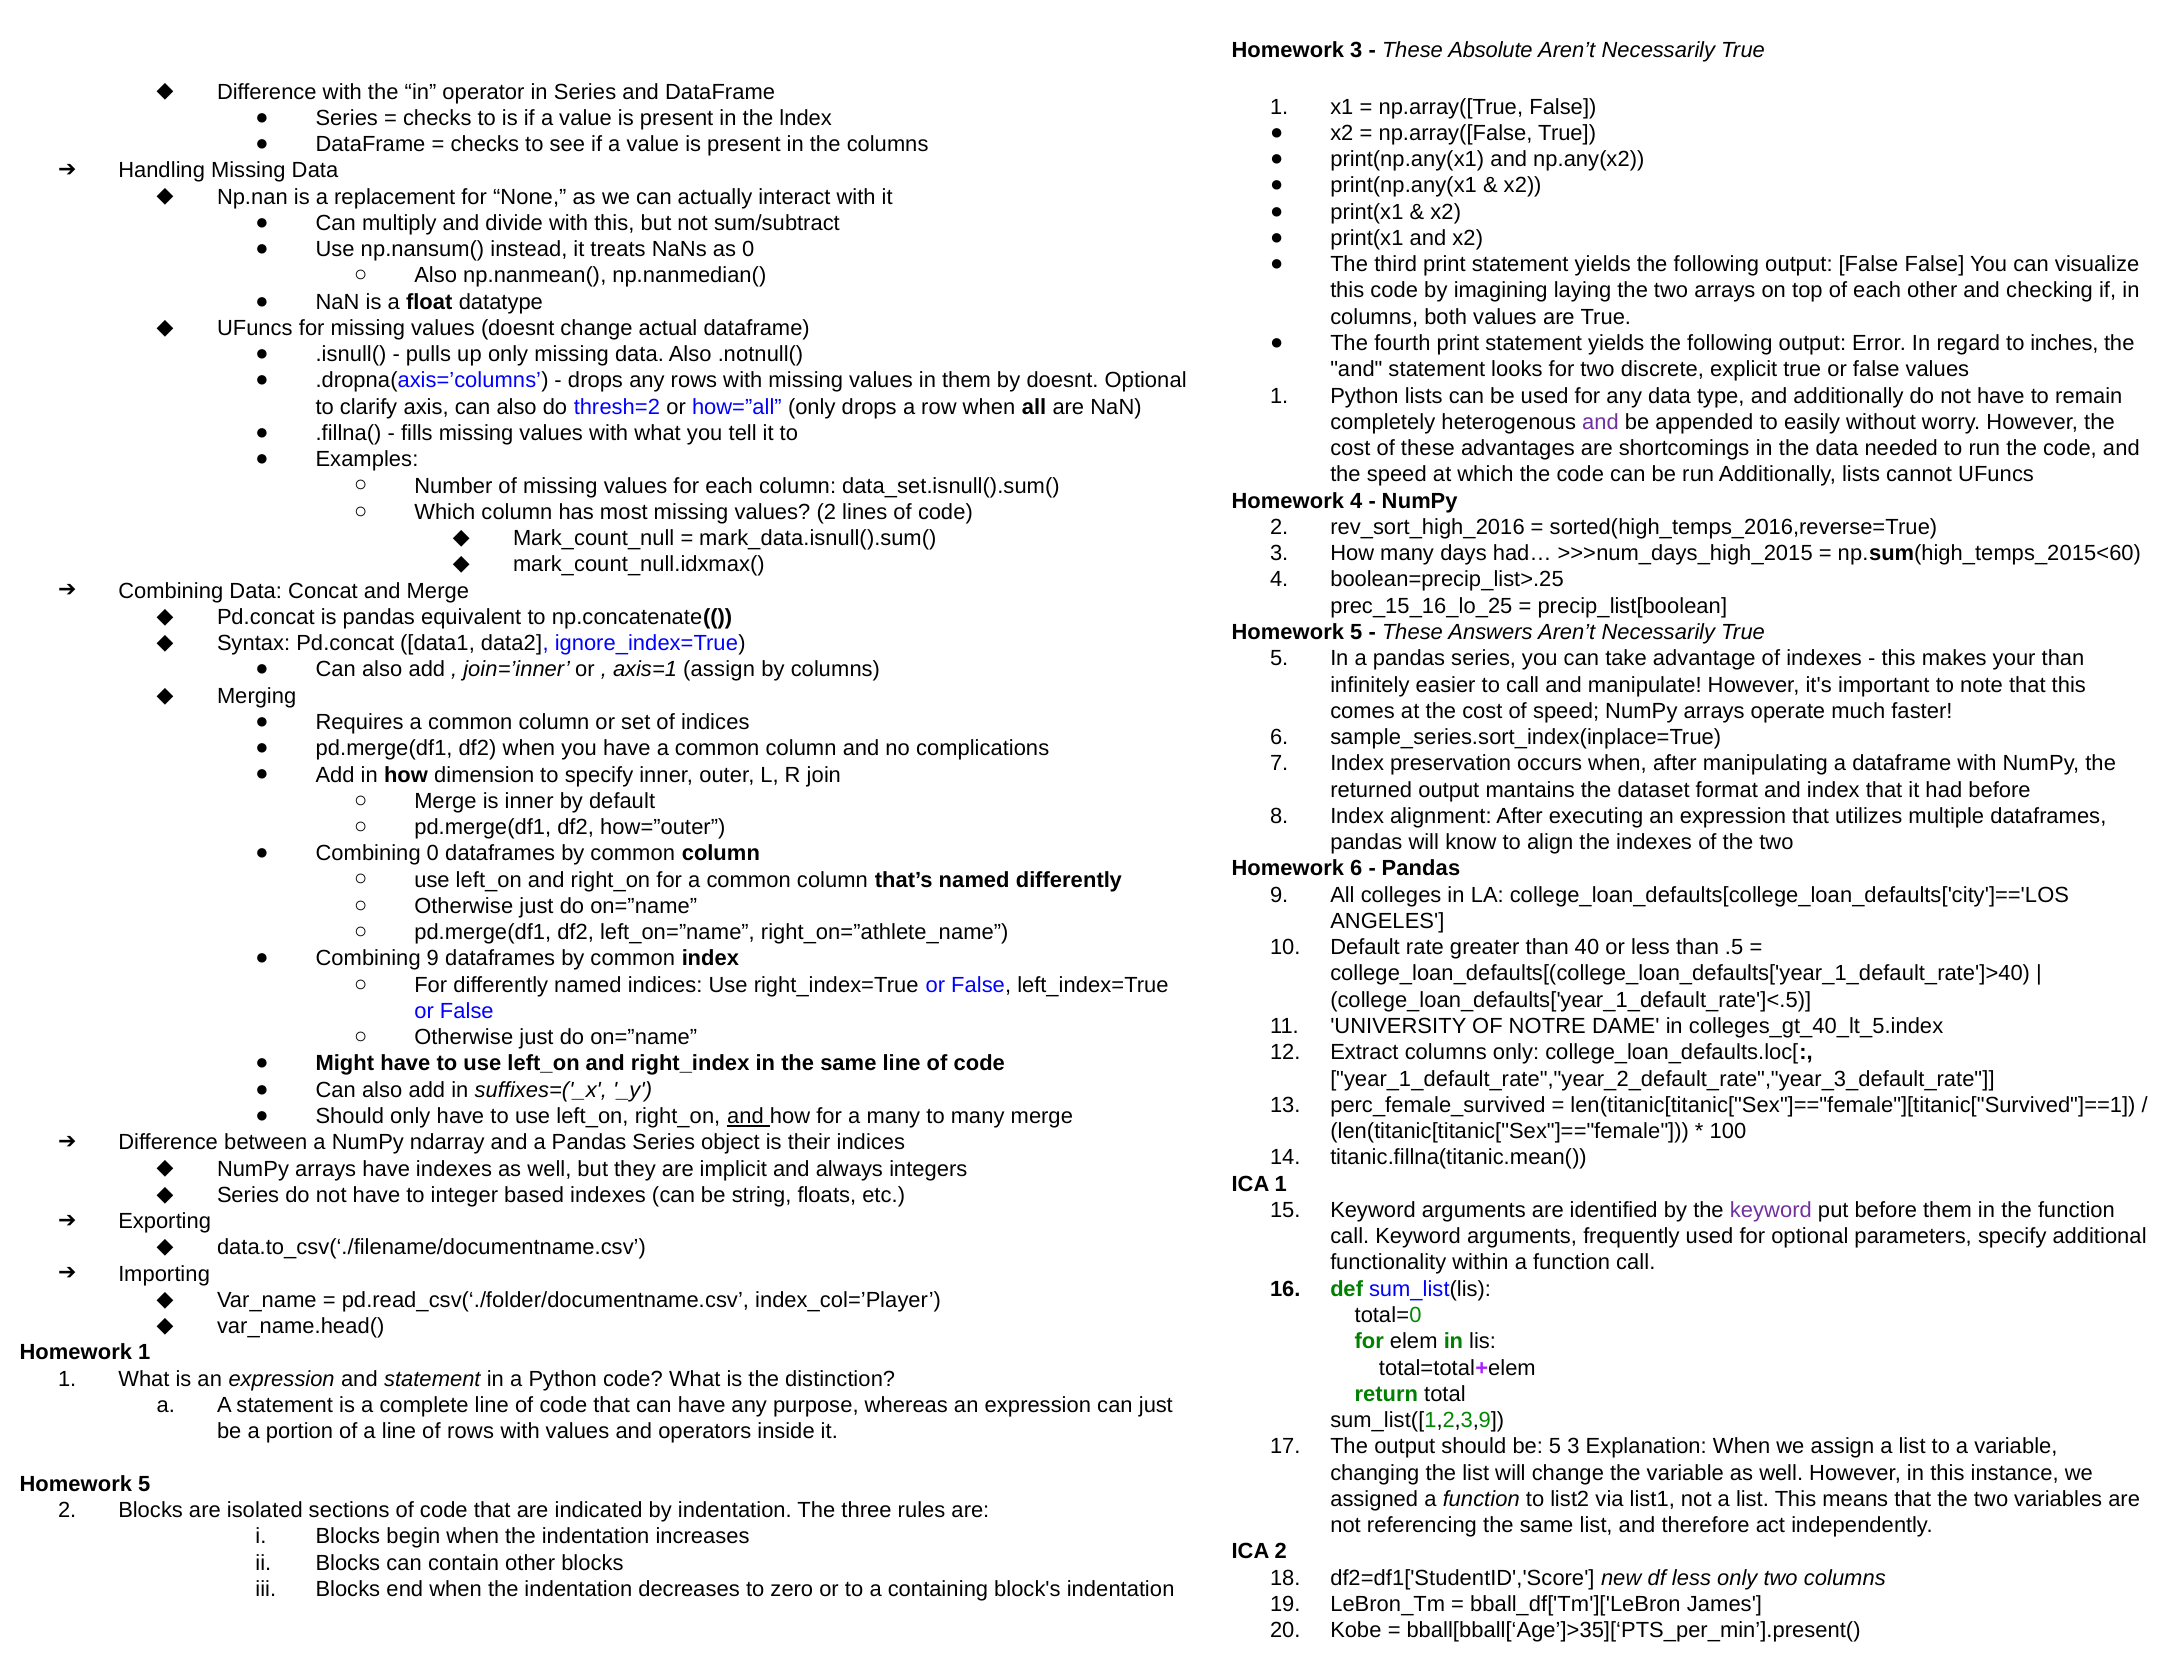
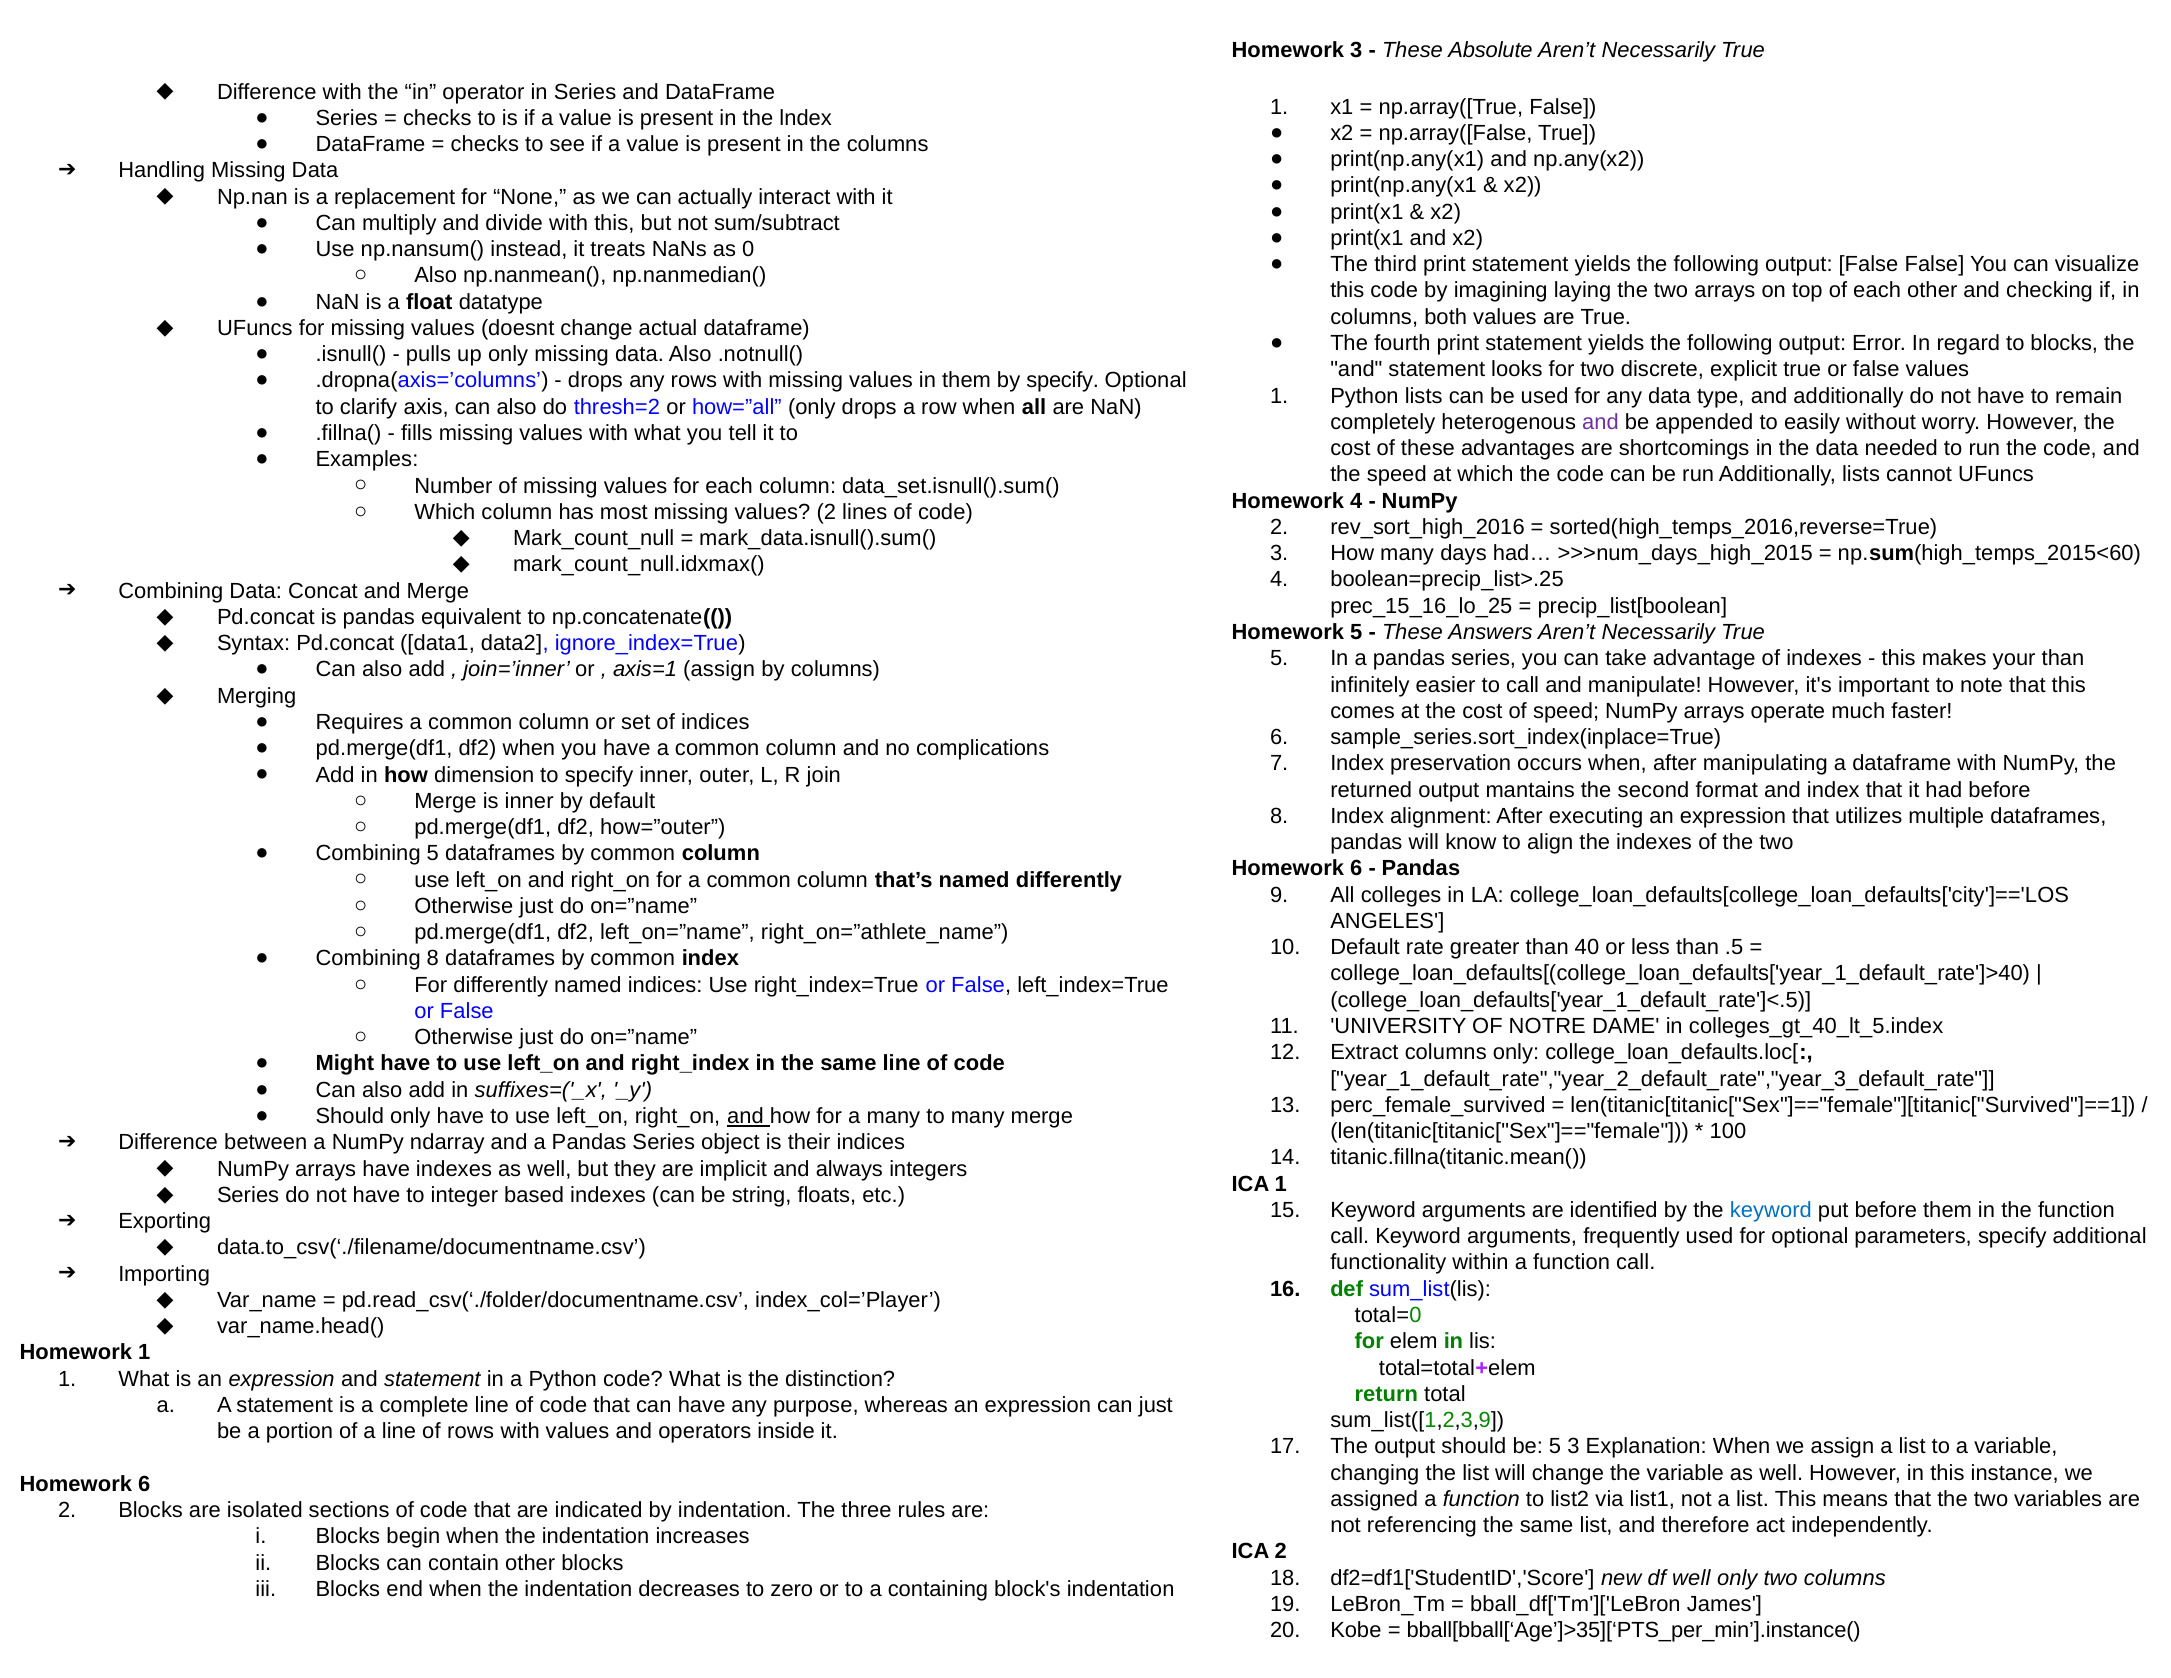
to inches: inches -> blocks (2064, 343)
by doesnt: doesnt -> specify (1063, 381)
dataset: dataset -> second (1653, 790)
Combining 0: 0 -> 5 (433, 853)
Combining 9: 9 -> 8 (433, 958)
keyword colour: purple -> blue (1771, 1210)
5: 5 -> 6 (144, 1484)
df less: less -> well (1691, 1578)
bball[bball[‘Age’]>35][‘PTS_per_min’].present(: bball[bball[‘Age’]>35][‘PTS_per_min’].present( -> bball[bball[‘Age’]>35][‘PTS_per_min’].instance( (1634, 1630)
